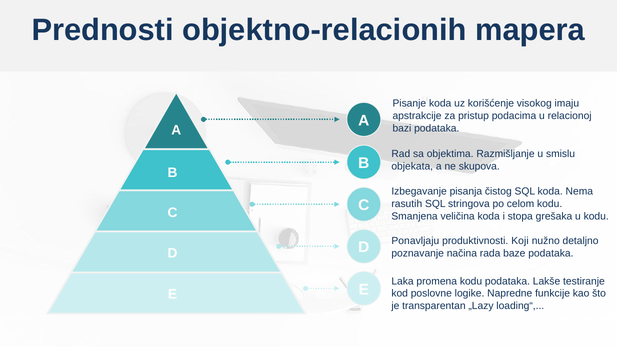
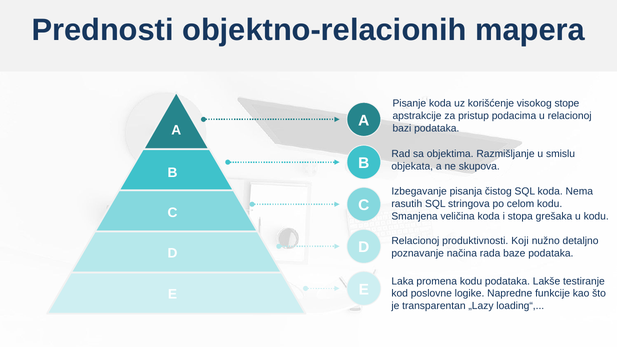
imaju: imaju -> stope (567, 104)
Ponavljaju: Ponavljaju -> Relacionoj (415, 241)
